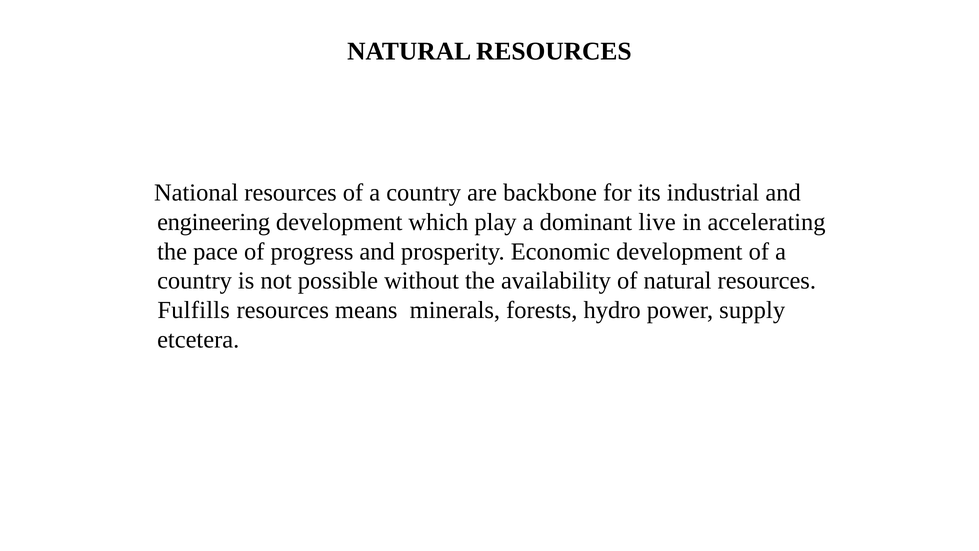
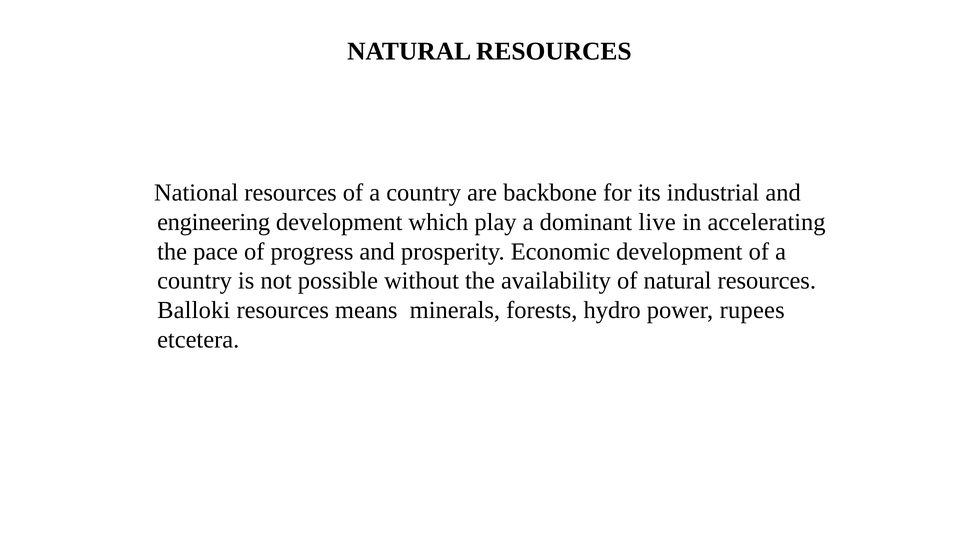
Fulfills: Fulfills -> Balloki (194, 310)
supply: supply -> rupees (752, 310)
